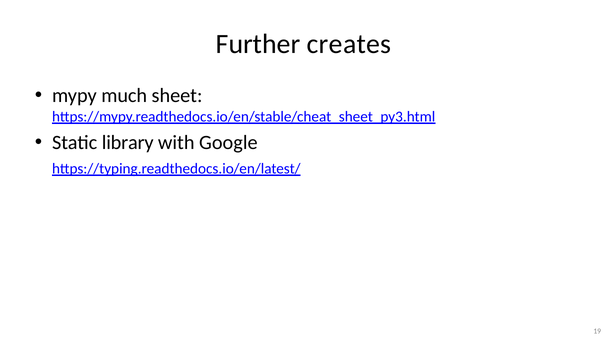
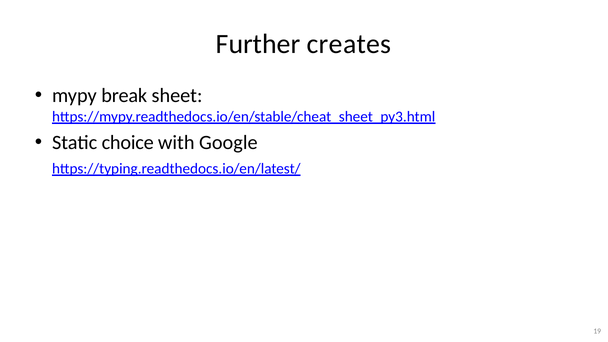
much: much -> break (124, 96)
library: library -> choice (128, 143)
